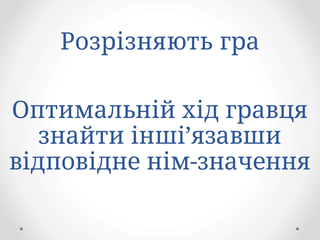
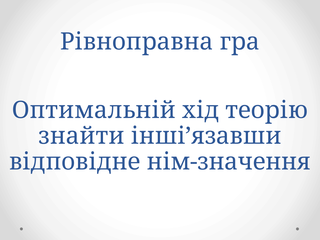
Розрізняють: Розрізняють -> Рівноправна (137, 42)
гравця: гравця -> теорію (267, 110)
